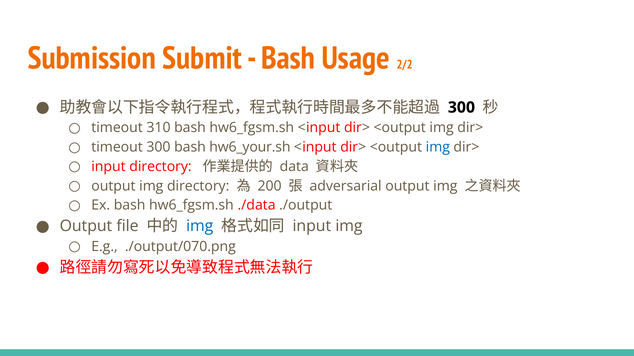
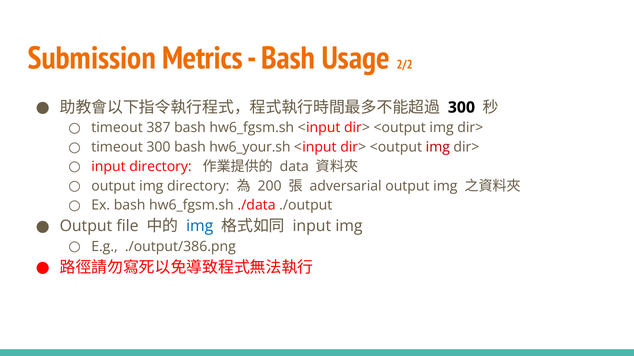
Submit: Submit -> Metrics (202, 58)
310: 310 -> 387 (158, 128)
img colour: blue -> red (438, 147)
./output/070.png: ./output/070.png -> ./output/386.png (180, 247)
